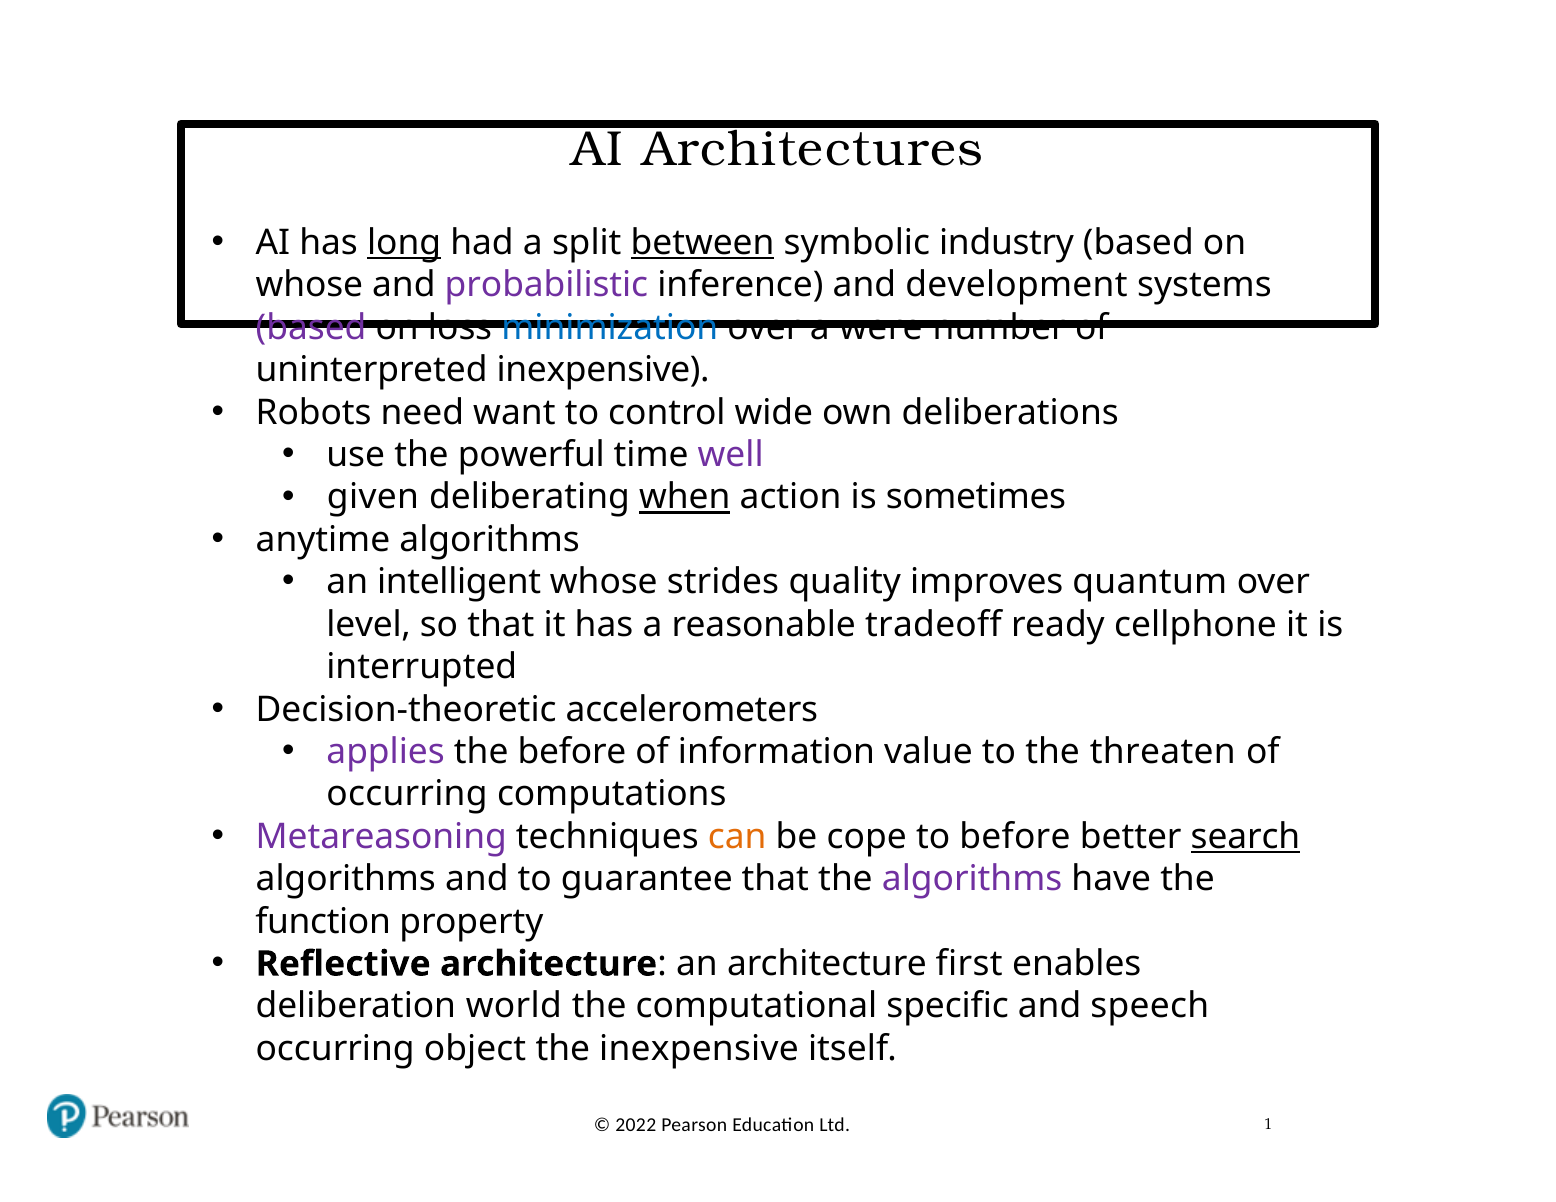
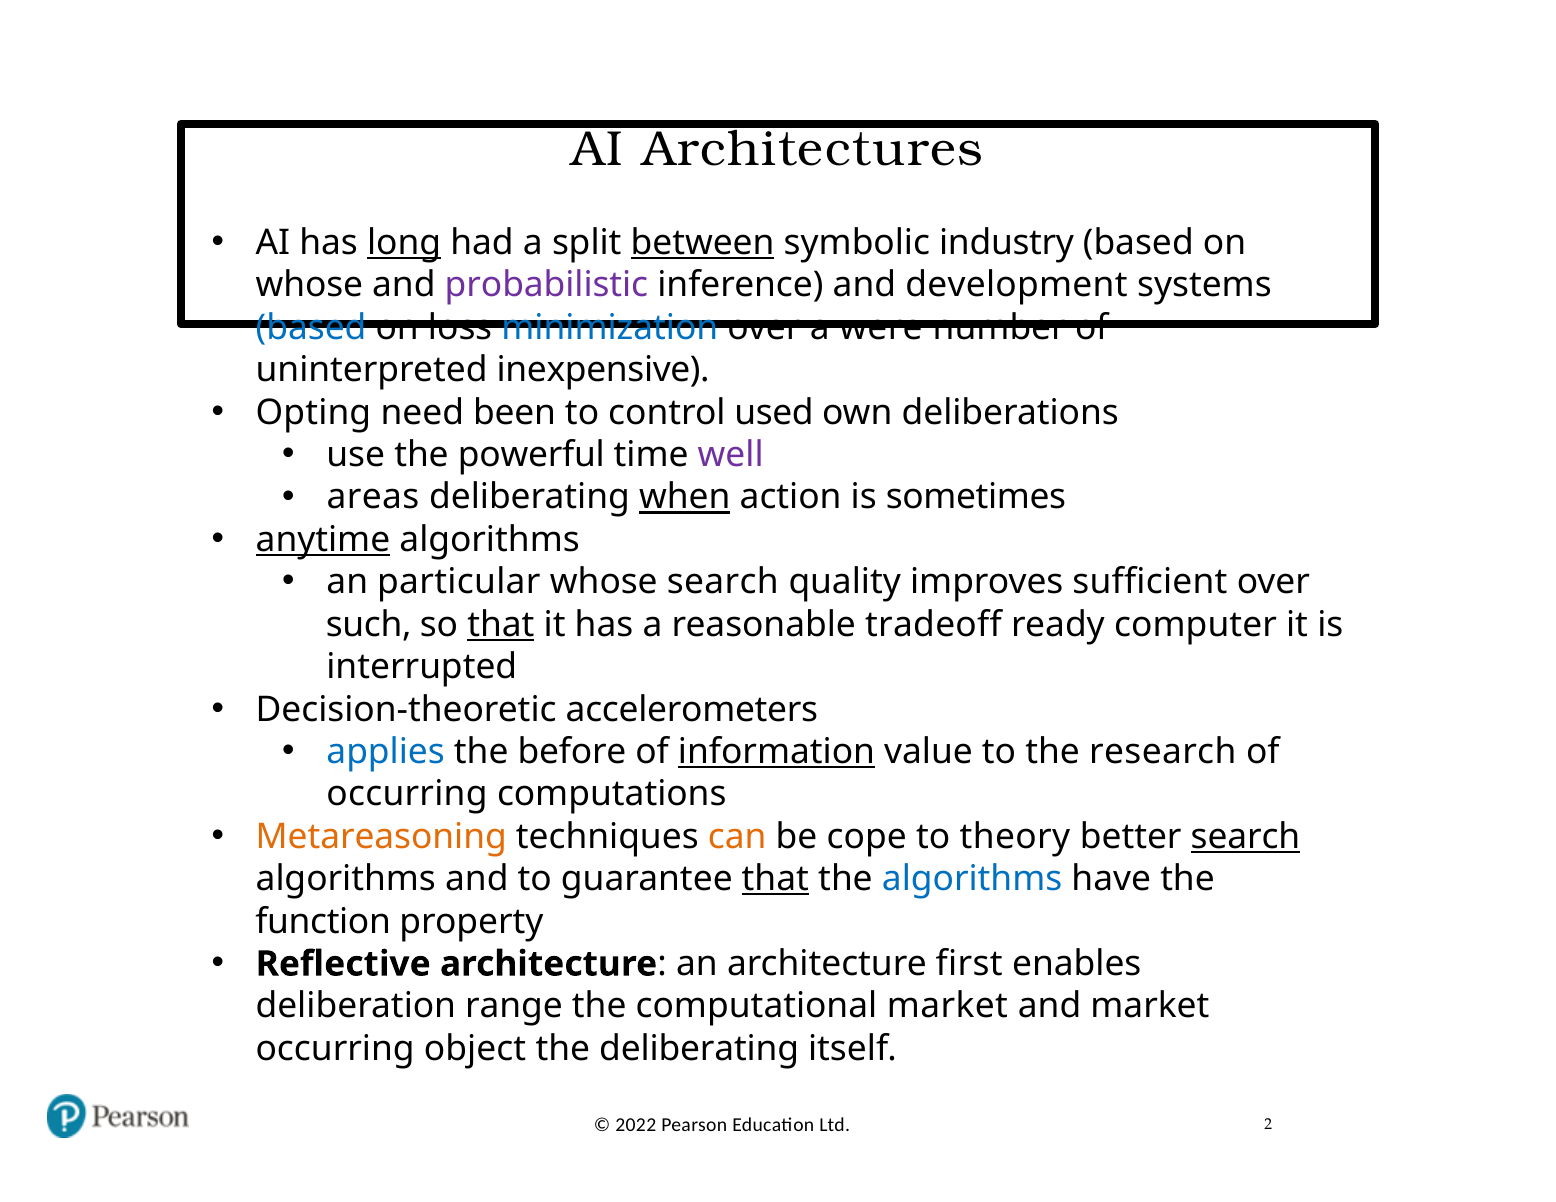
based colour: purple -> blue (311, 328)
Robots: Robots -> Opting (313, 413)
want: want -> been (515, 413)
wide: wide -> used (774, 413)
given: given -> areas (373, 497)
anytime underline: none -> present (323, 540)
intelligent: intelligent -> particular (459, 582)
whose strides: strides -> search (723, 582)
quantum: quantum -> sufficient (1150, 582)
level: level -> such (369, 625)
that underline: none -> present (501, 625)
cellphone: cellphone -> computer (1195, 625)
applies colour: purple -> blue (386, 752)
information underline: none -> present (776, 752)
threaten: threaten -> research (1163, 752)
Metareasoning colour: purple -> orange (381, 837)
to before: before -> theory (1015, 837)
that underline: none -> present (775, 879)
algorithms colour: purple -> blue (972, 879)
world: world -> range (514, 1007)
computational specific: specific -> market (947, 1007)
and speech: speech -> market (1150, 1007)
the inexpensive: inexpensive -> deliberating (699, 1049)
1: 1 -> 2 (1268, 1125)
